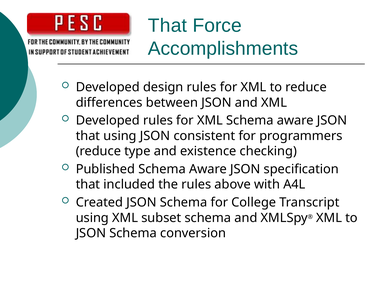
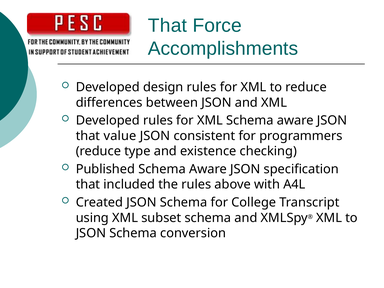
that using: using -> value (120, 136)
